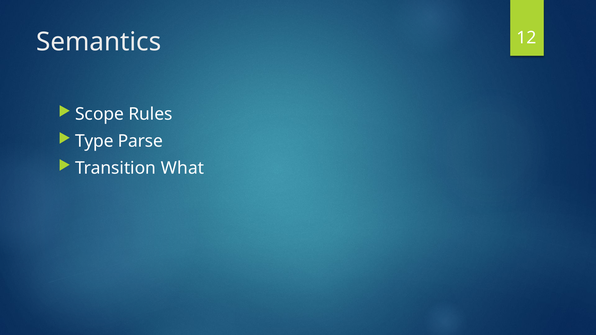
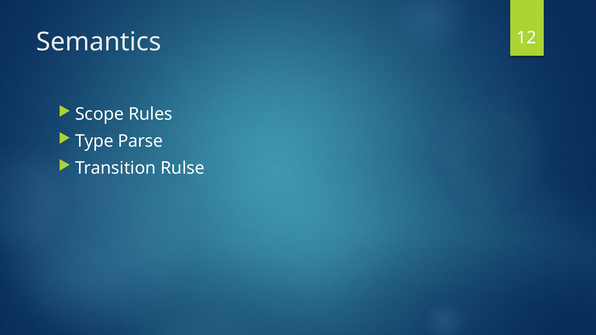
What: What -> Rulse (183, 168)
